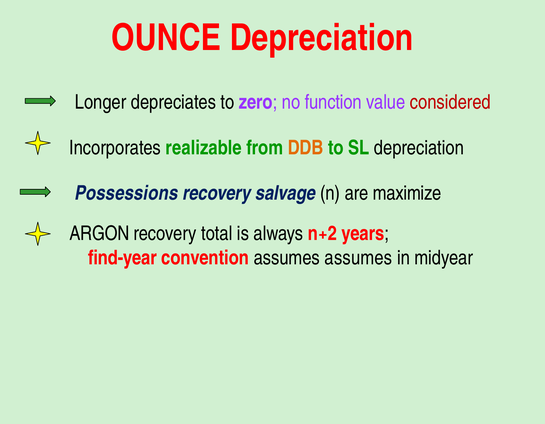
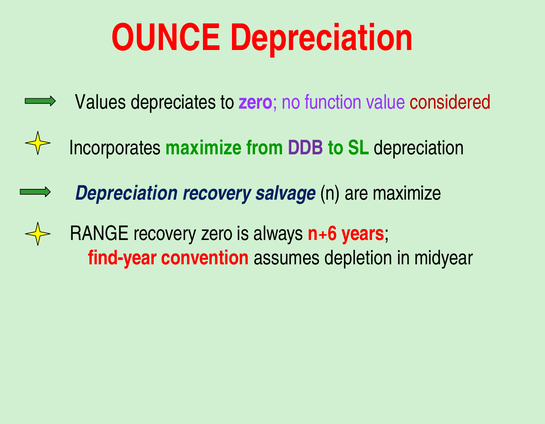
Longer: Longer -> Values (100, 102)
Incorporates realizable: realizable -> maximize (204, 148)
DDB colour: orange -> purple (306, 148)
Possessions: Possessions -> Depreciation (126, 193)
ARGON: ARGON -> RANGE (99, 233)
recovery total: total -> zero (217, 233)
n+2: n+2 -> n+6 (322, 233)
assumes assumes: assumes -> depletion (358, 258)
